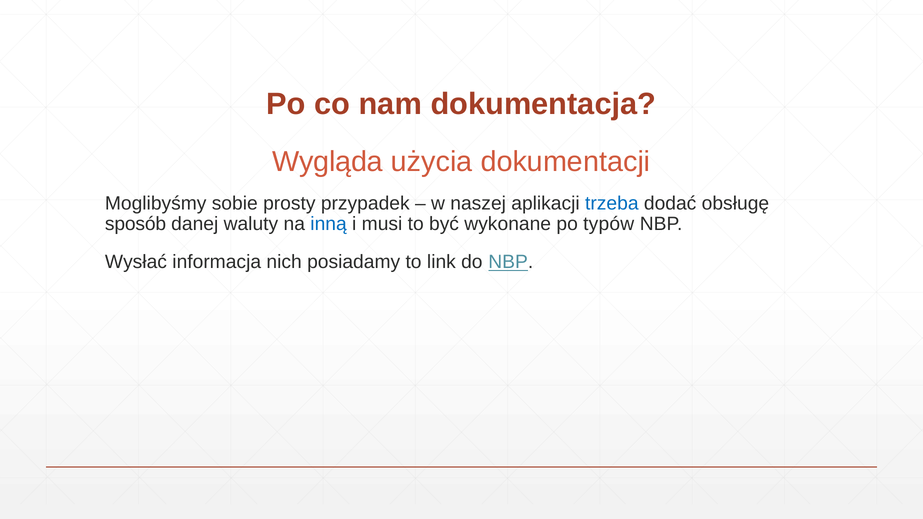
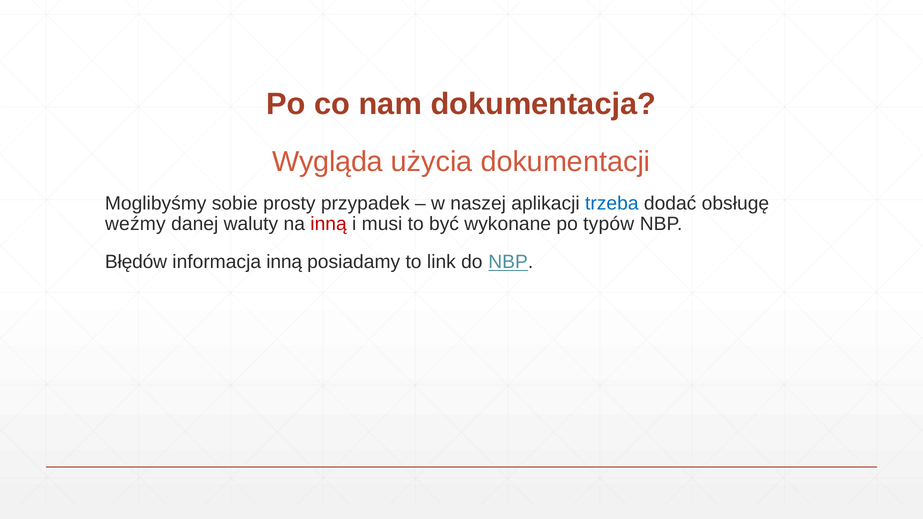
sposób: sposób -> weźmy (135, 224)
inną colour: blue -> red (329, 224)
Wysłać: Wysłać -> Błędów (136, 262)
informacja nich: nich -> inną (284, 262)
